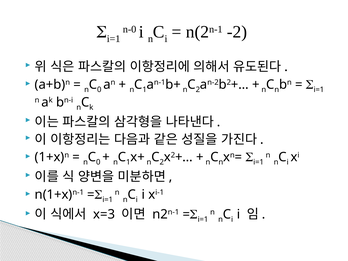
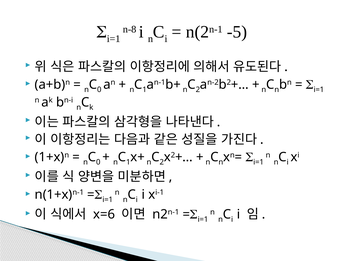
n-0: n-0 -> n-8 (130, 29)
-2: -2 -> -5 (237, 32)
x=3: x=3 -> x=6 (104, 214)
